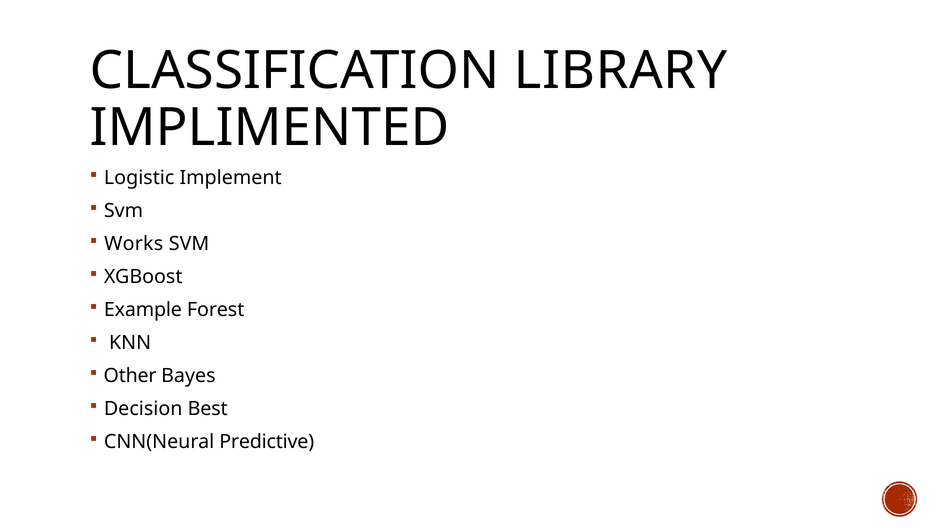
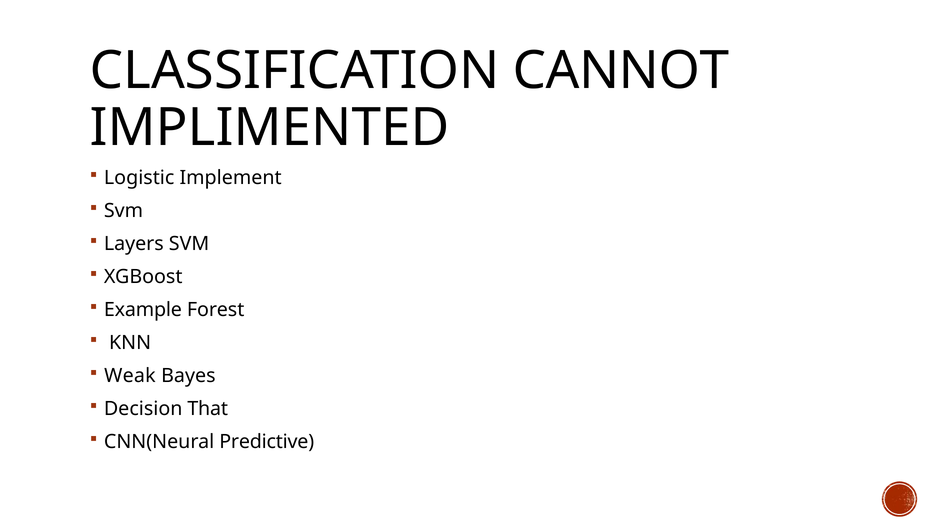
LIBRARY: LIBRARY -> CANNOT (621, 71)
Works: Works -> Layers (134, 244)
Other: Other -> Weak (130, 376)
Best: Best -> That (208, 409)
